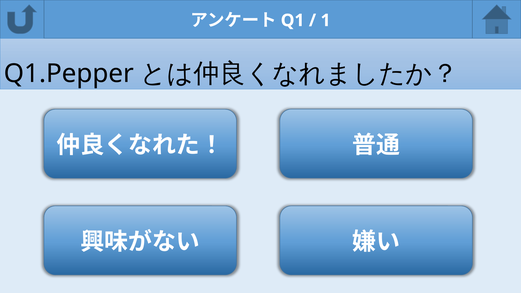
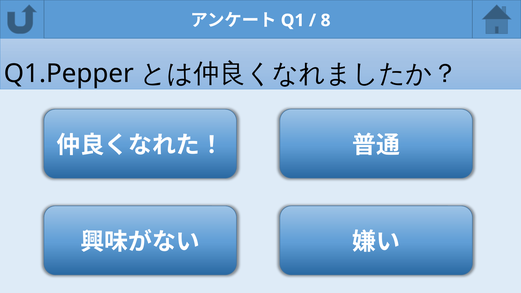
1: 1 -> 8 (326, 20)
